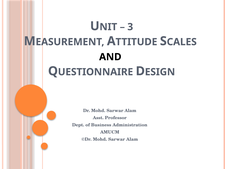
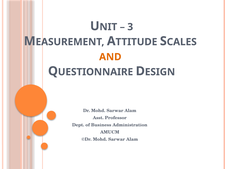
AND colour: black -> orange (110, 57)
